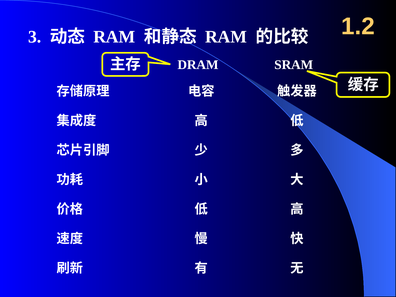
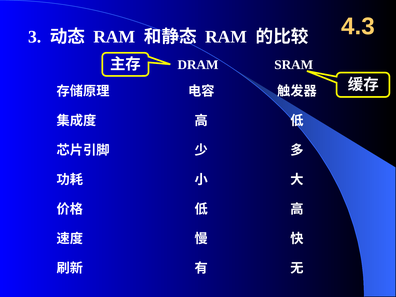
1.2: 1.2 -> 4.3 (358, 26)
